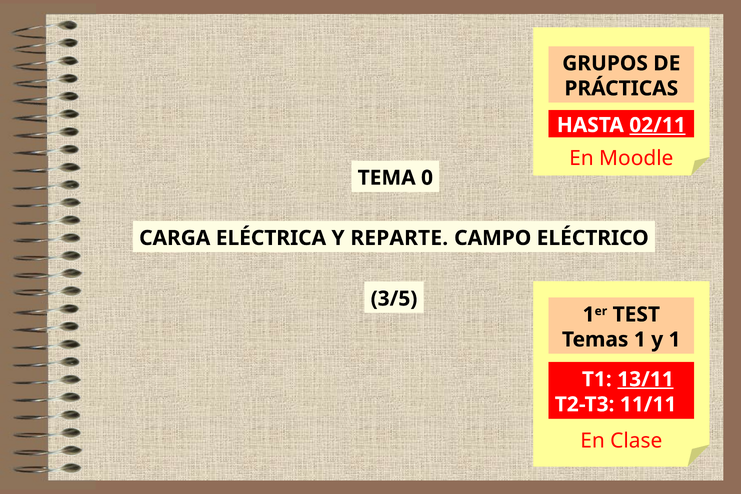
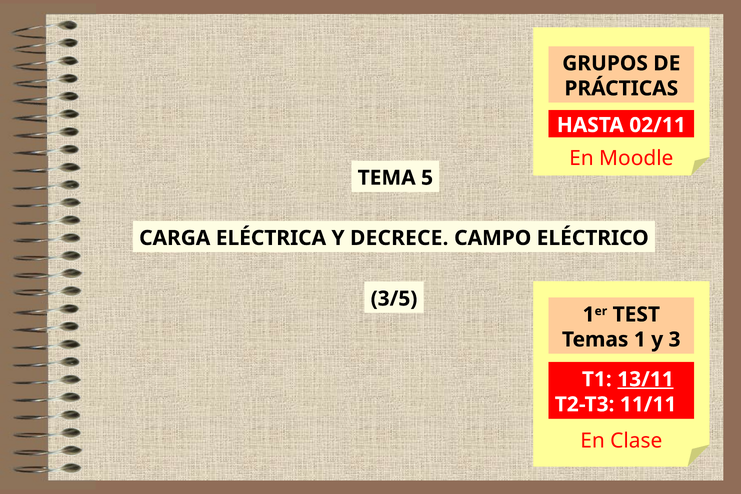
02/11 underline: present -> none (658, 125)
0: 0 -> 5 (427, 178)
REPARTE: REPARTE -> DECRECE (399, 238)
y 1: 1 -> 3 (675, 340)
